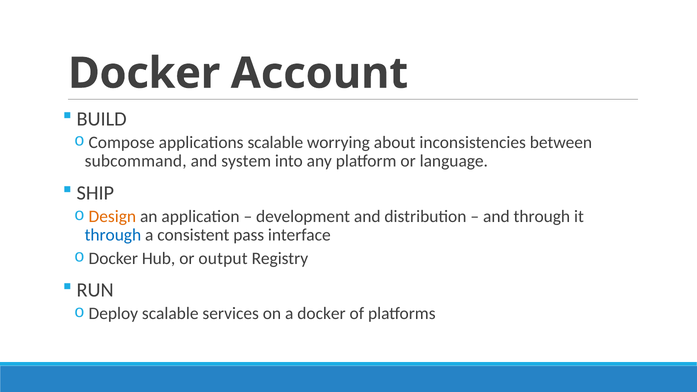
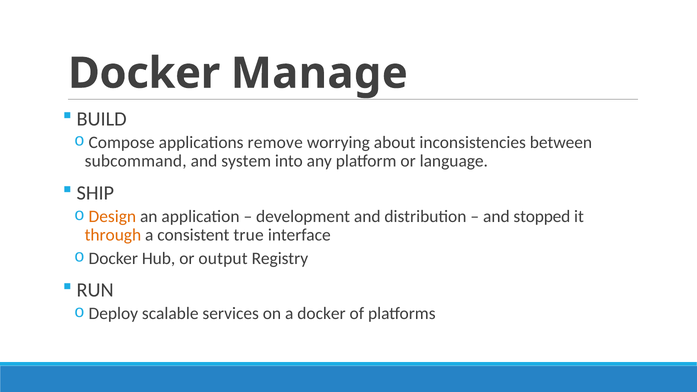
Account: Account -> Manage (319, 73)
applications scalable: scalable -> remove (275, 142)
and through: through -> stopped (542, 216)
through colour: blue -> orange (113, 235)
pass: pass -> true (249, 235)
